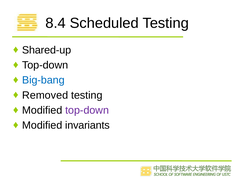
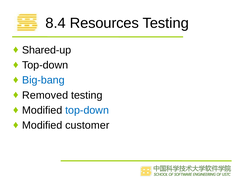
Scheduled: Scheduled -> Resources (104, 23)
top-down colour: purple -> blue (87, 110)
invariants: invariants -> customer (87, 125)
